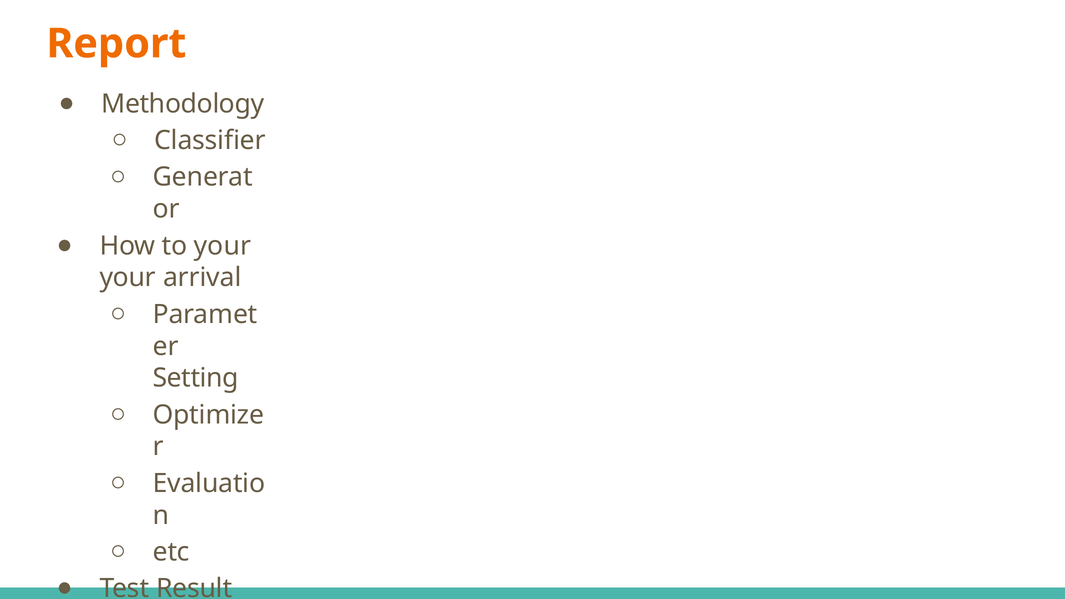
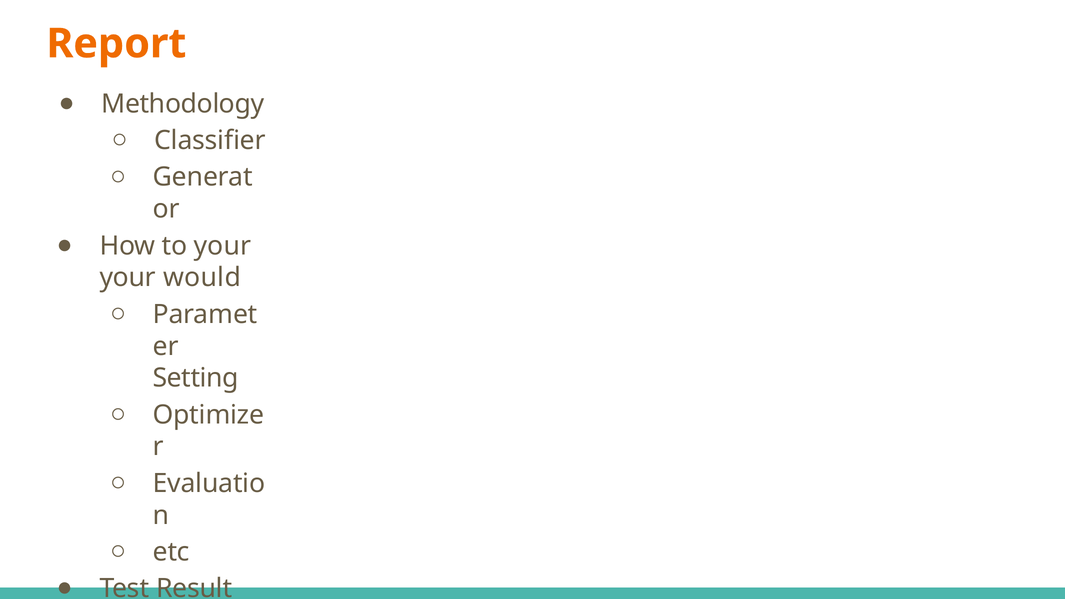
arrival: arrival -> would (202, 278)
